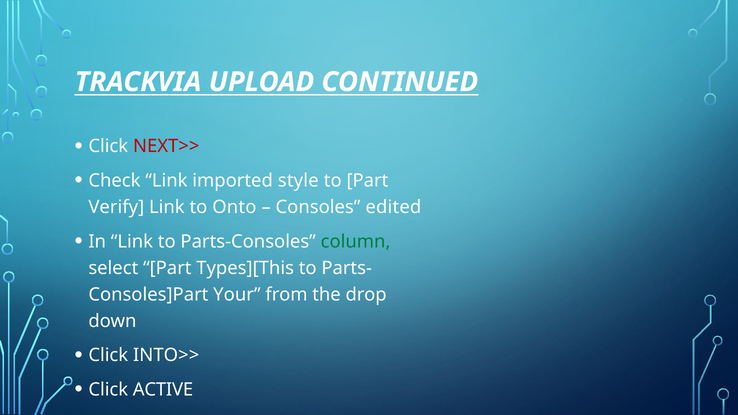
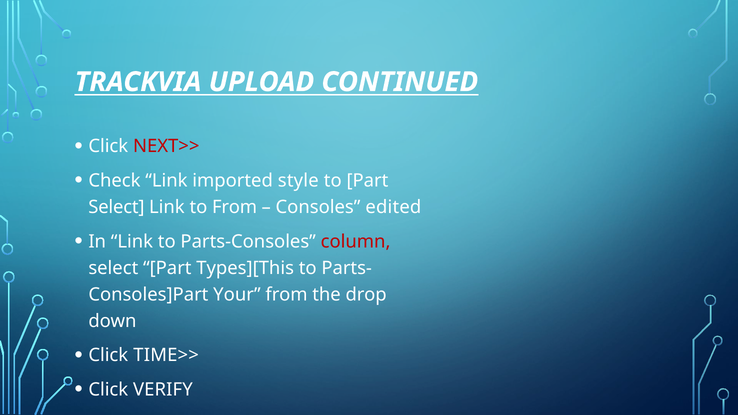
Verify: Verify -> Select (116, 207)
to Onto: Onto -> From (235, 207)
column colour: green -> red (356, 242)
INTO>>: INTO>> -> TIME>> (166, 355)
ACTIVE: ACTIVE -> VERIFY (163, 390)
